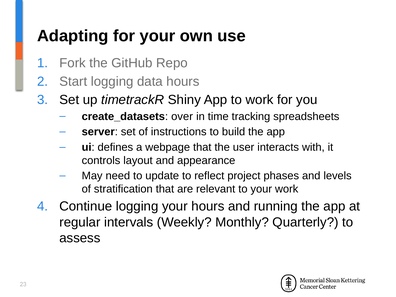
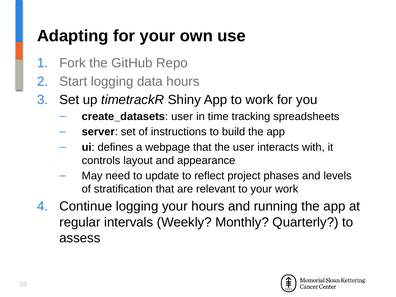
create_datasets over: over -> user (182, 116)
